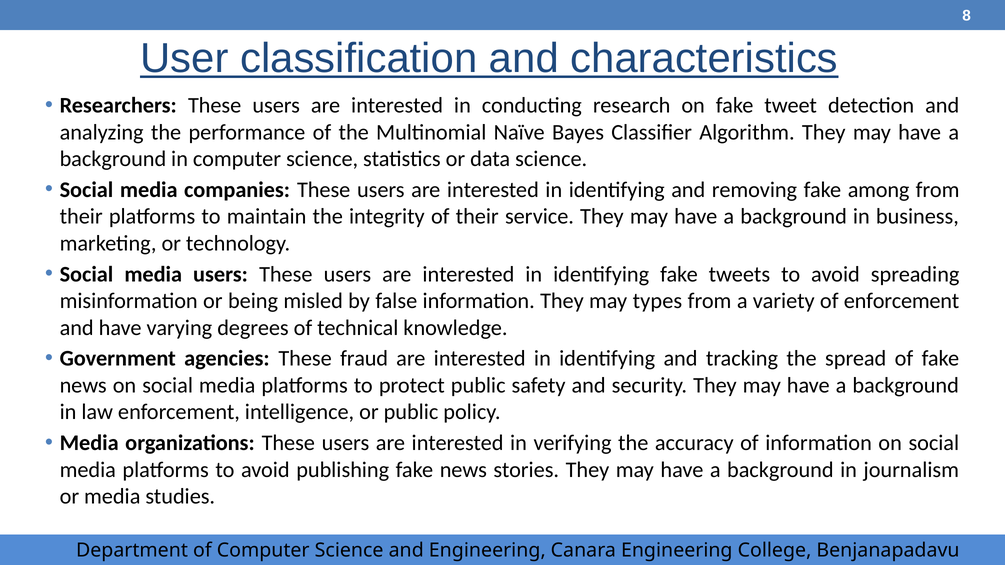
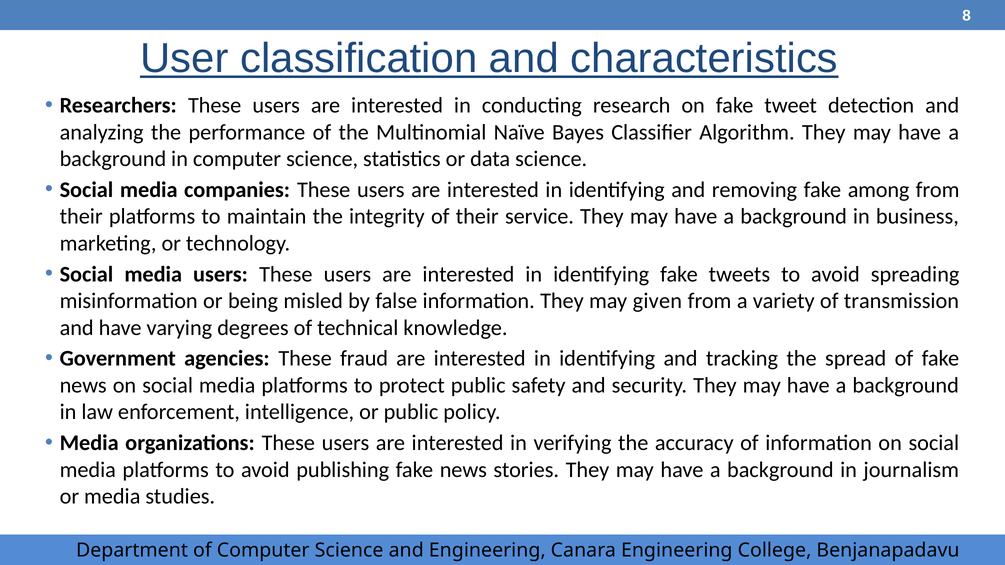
types: types -> given (657, 301)
of enforcement: enforcement -> transmission (901, 301)
